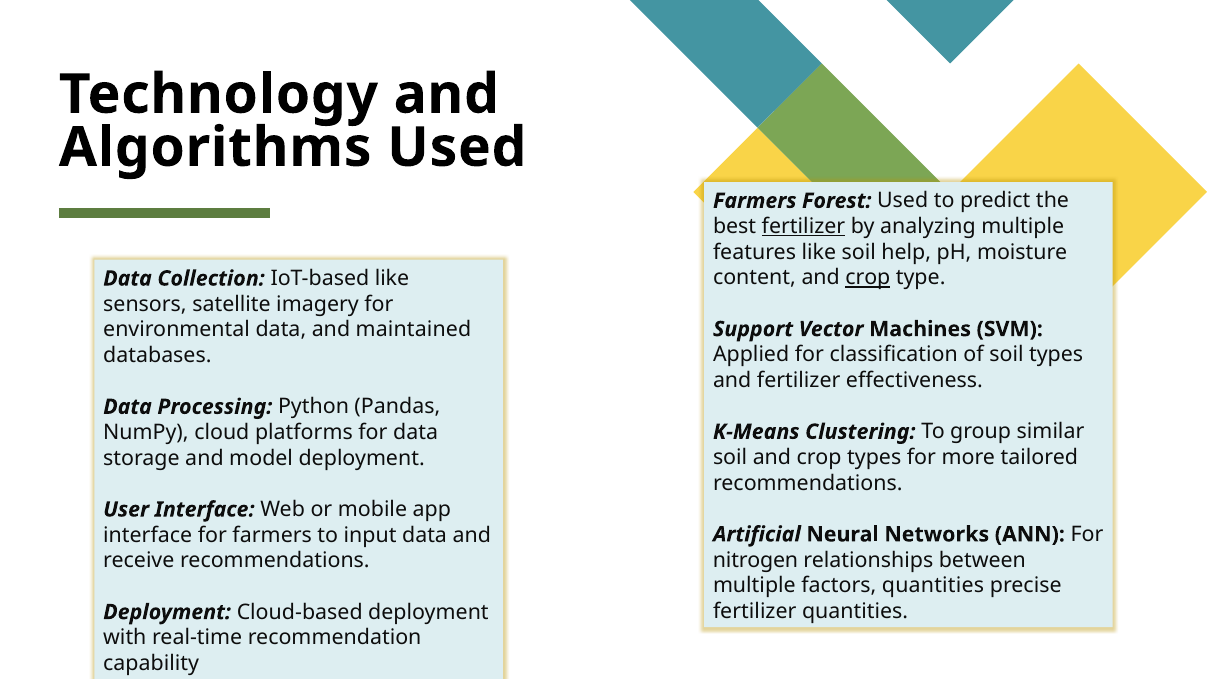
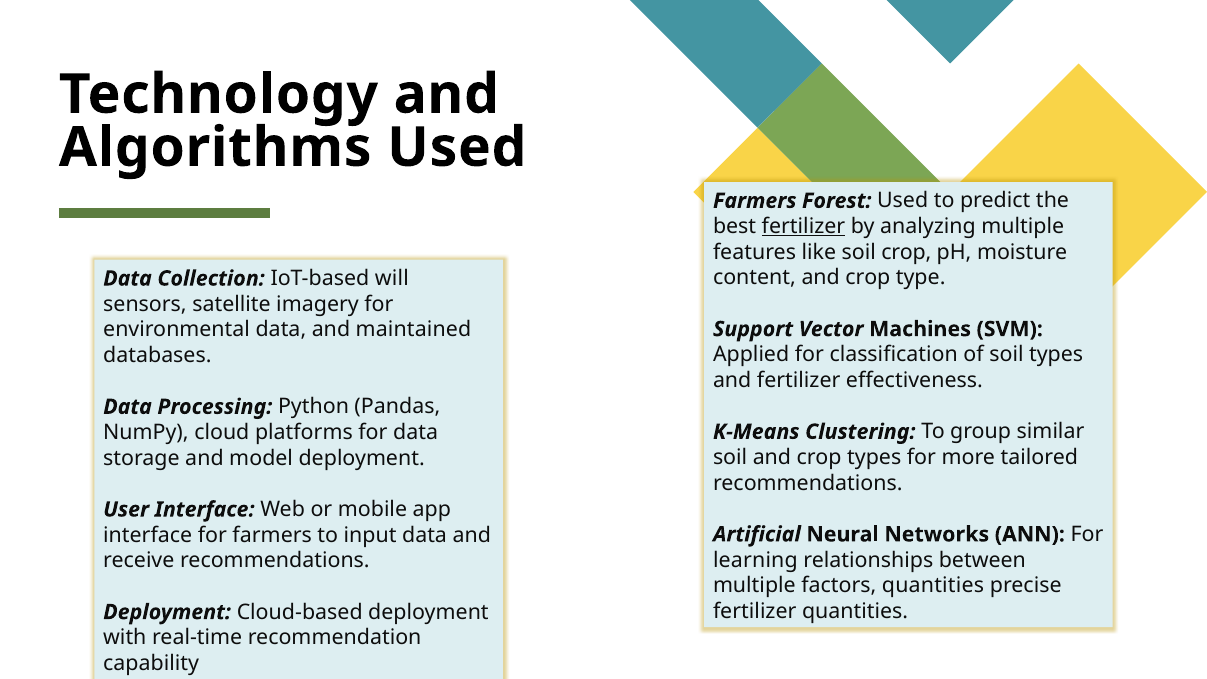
soil help: help -> crop (906, 252)
crop underline: present -> none (868, 278)
IoT-based like: like -> will (392, 278)
nitrogen: nitrogen -> learning (755, 560)
